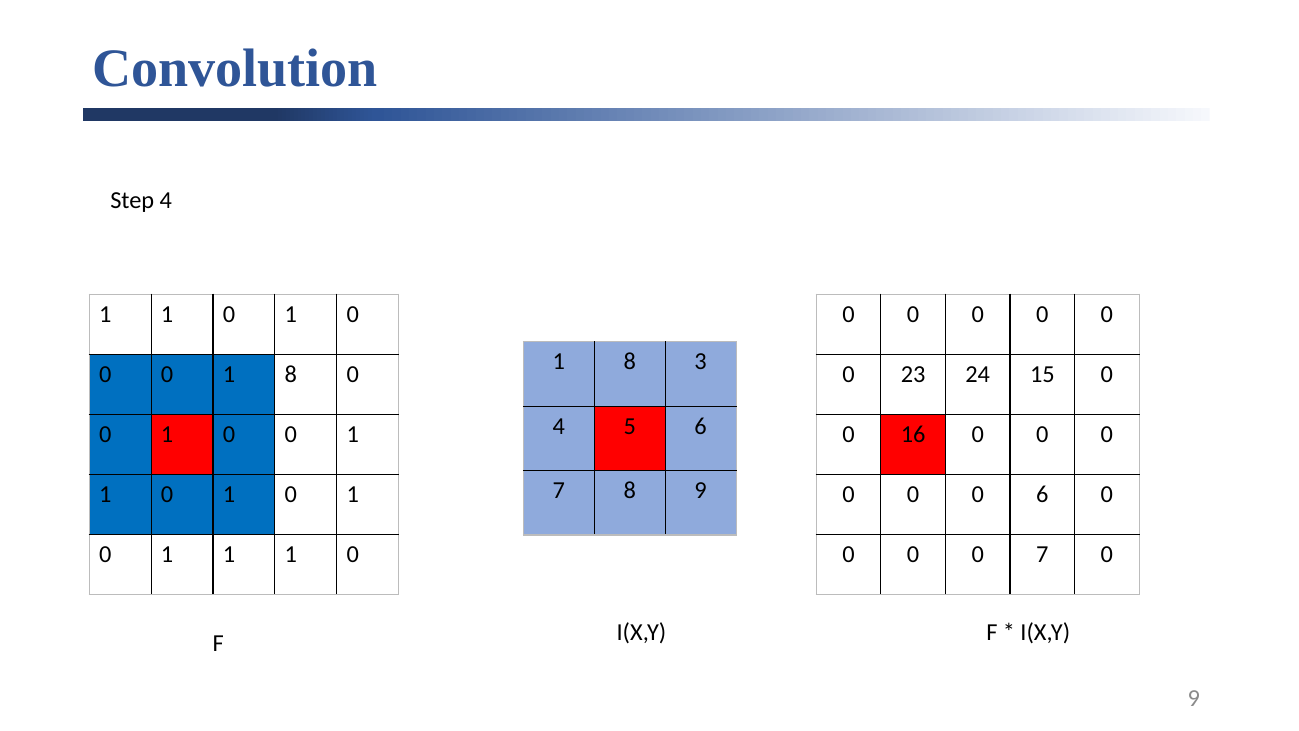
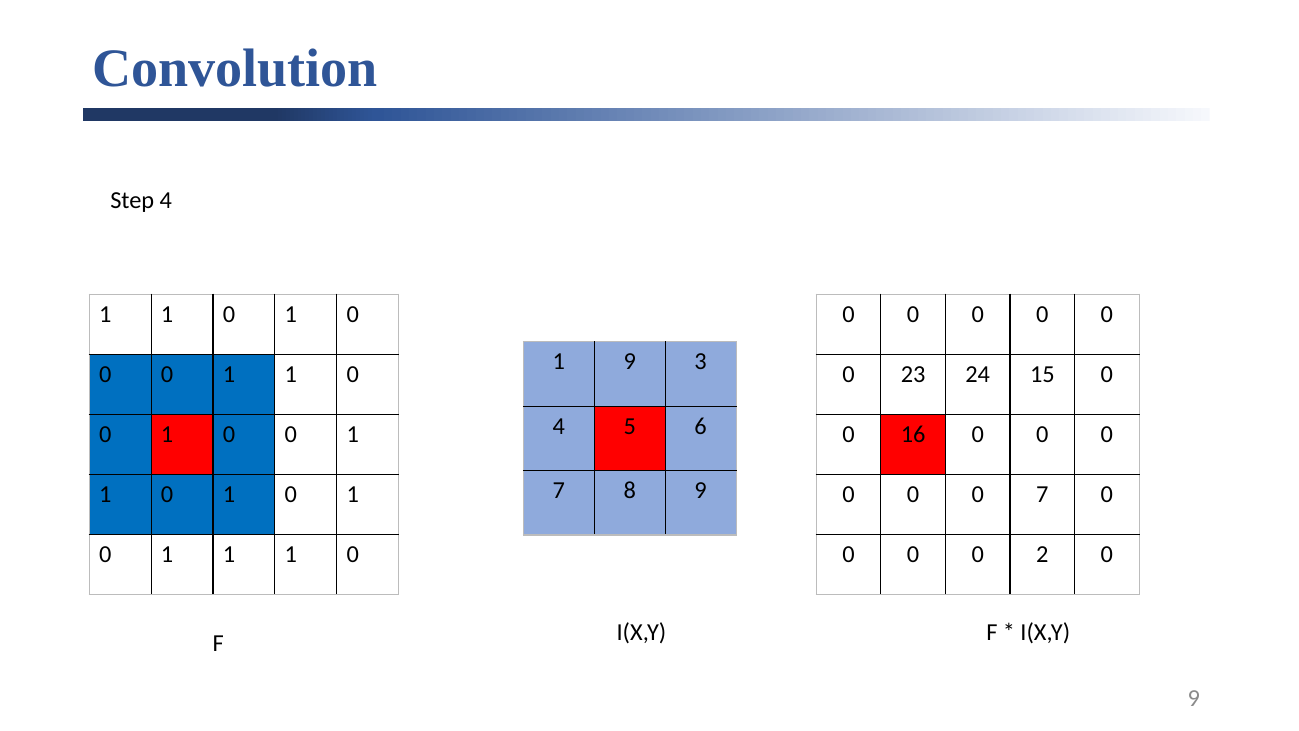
8: 8 -> 9 (630, 362)
8: 8 -> 1 (291, 374)
0 6: 6 -> 7 (1042, 494)
0 7: 7 -> 2 (1042, 554)
